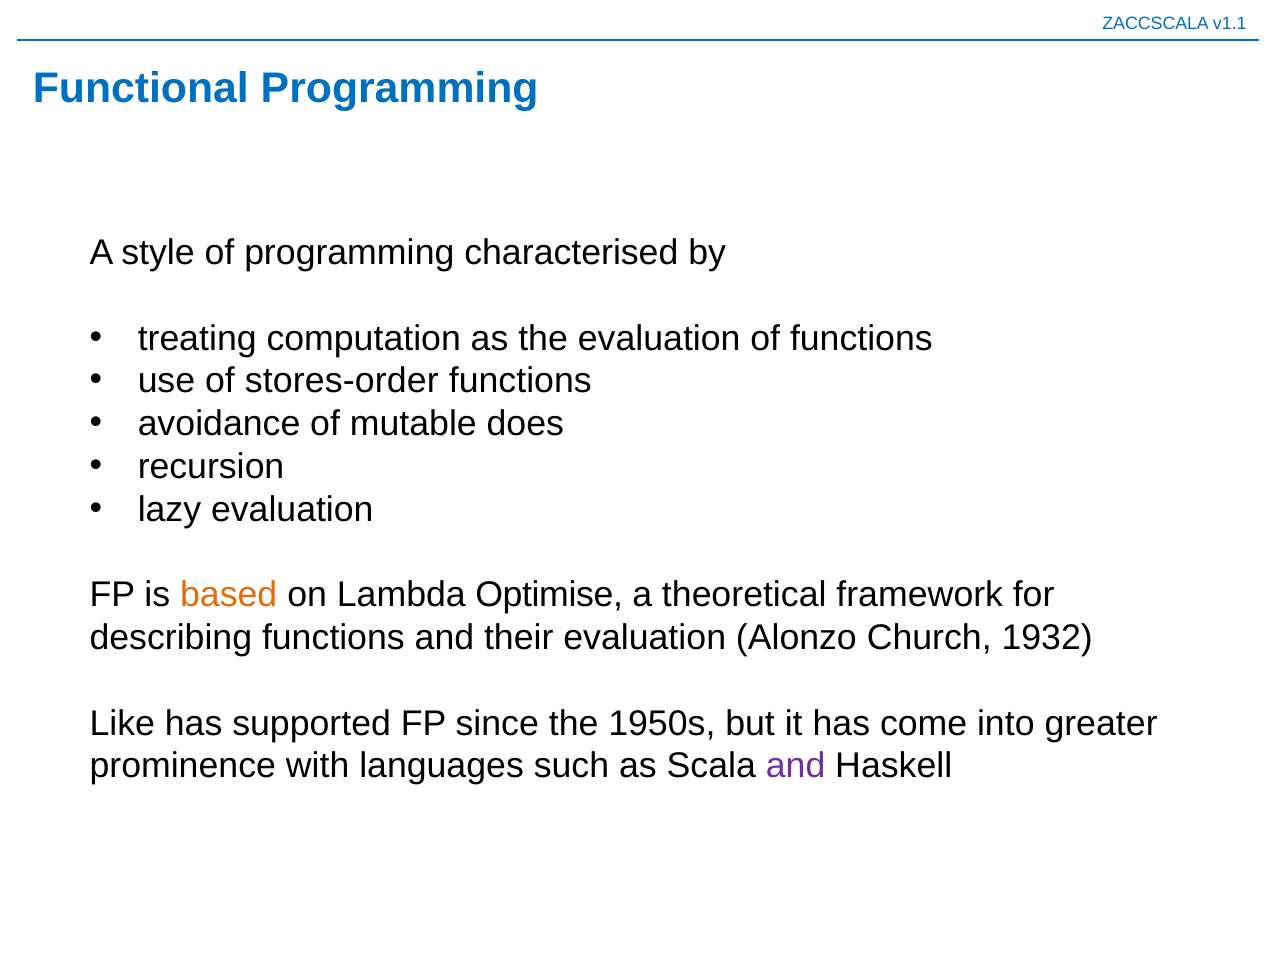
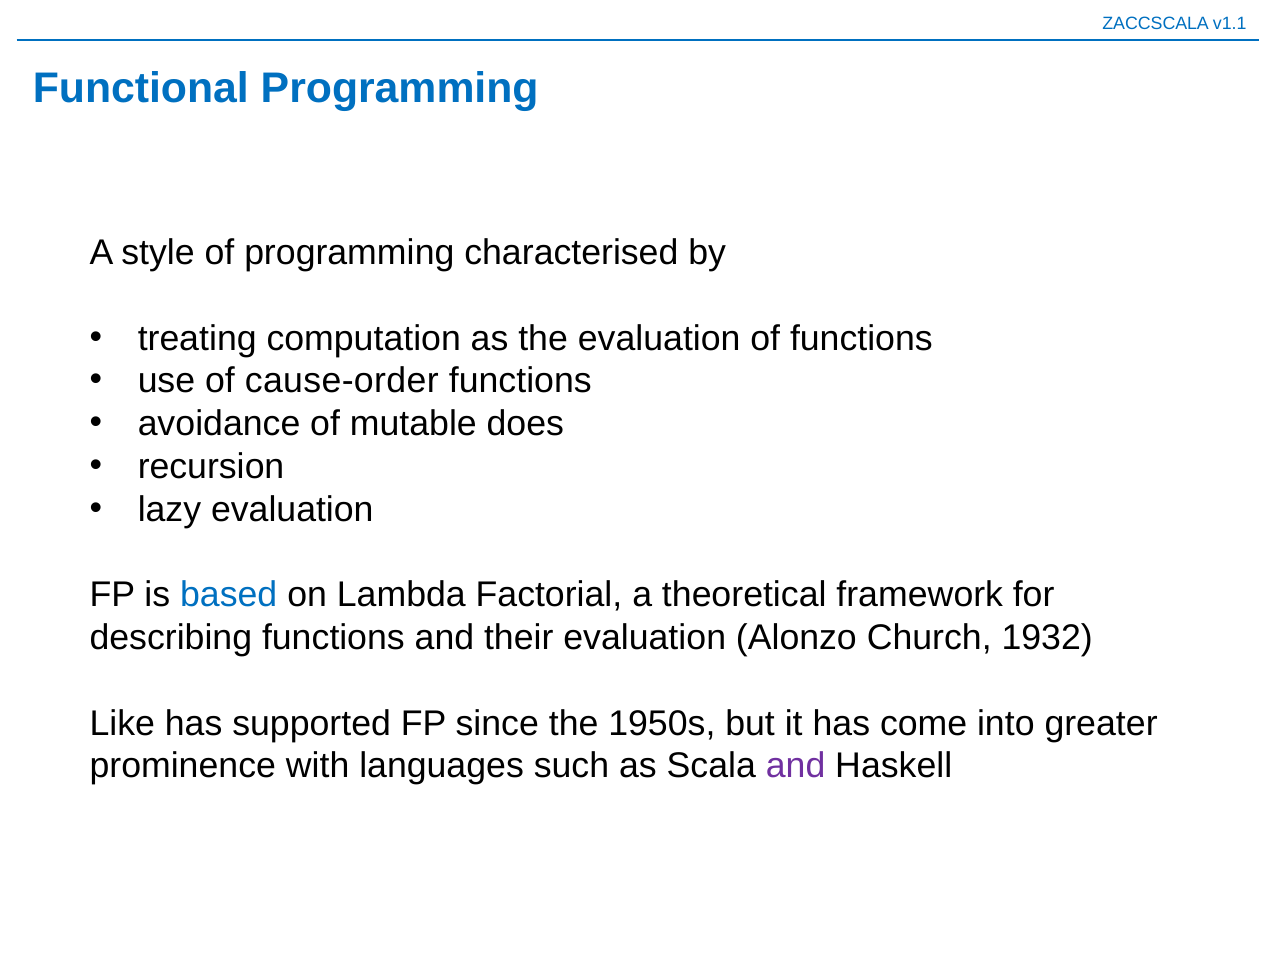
stores-order: stores-order -> cause-order (342, 381)
based colour: orange -> blue (229, 595)
Optimise: Optimise -> Factorial (549, 595)
